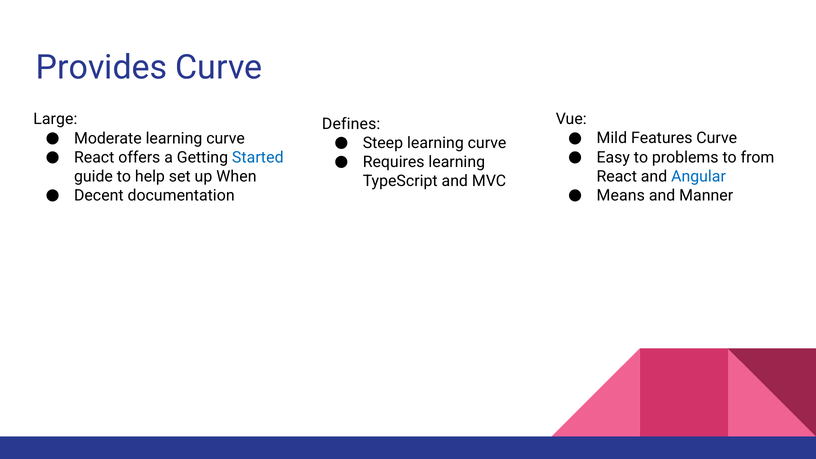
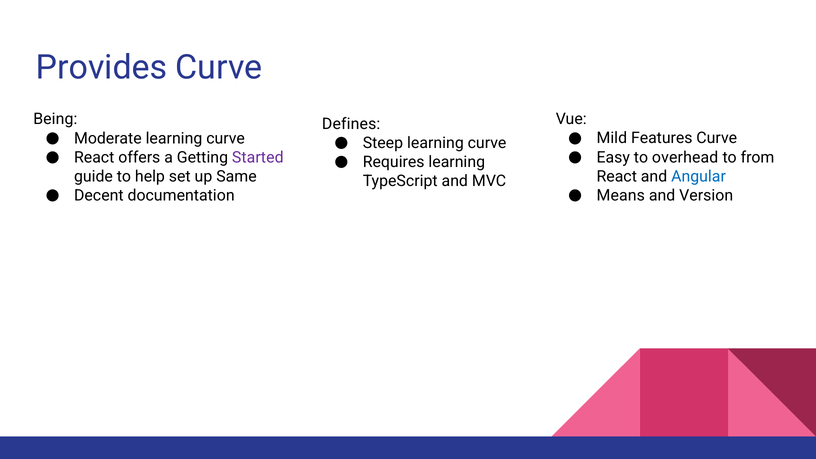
Large: Large -> Being (55, 119)
Started colour: blue -> purple (258, 157)
problems: problems -> overhead (685, 157)
When: When -> Same (236, 176)
Manner: Manner -> Version (706, 195)
